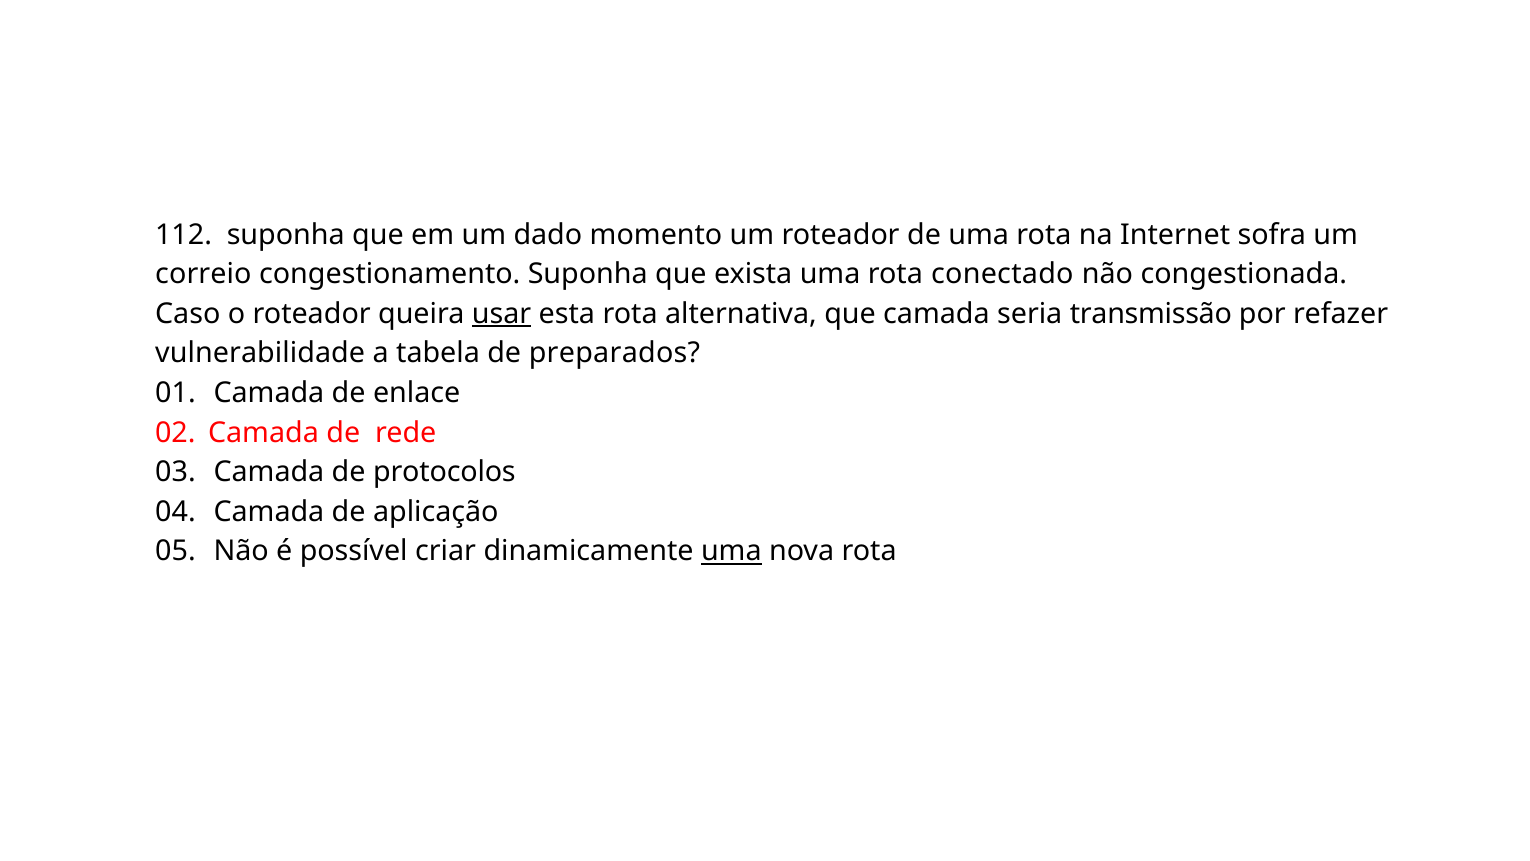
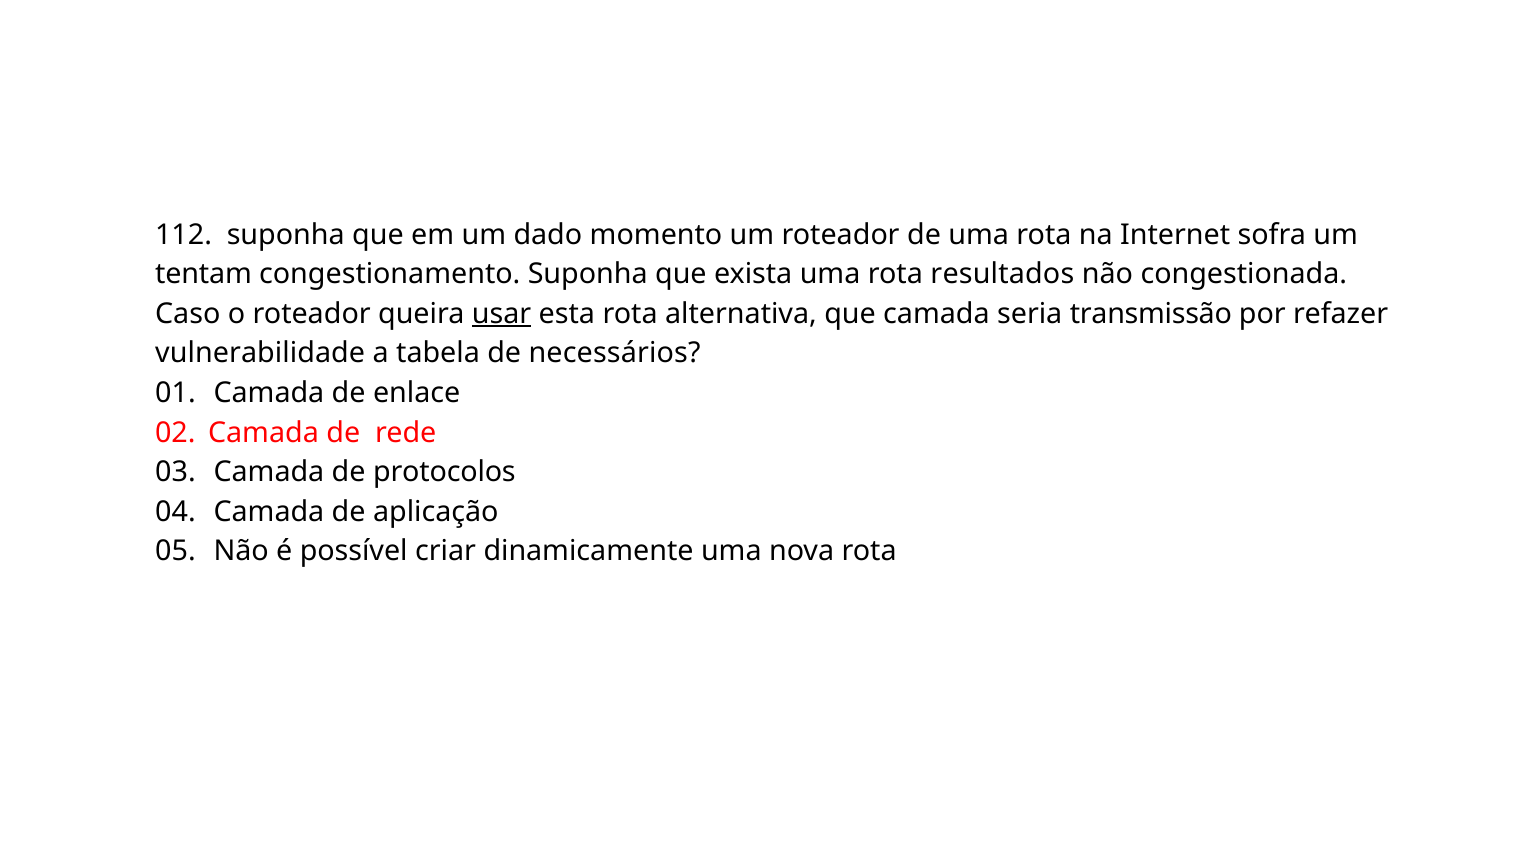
correio: correio -> tentam (204, 274)
conectado: conectado -> resultados (1002, 274)
preparados: preparados -> necessários (615, 353)
uma underline: present -> none (731, 551)
